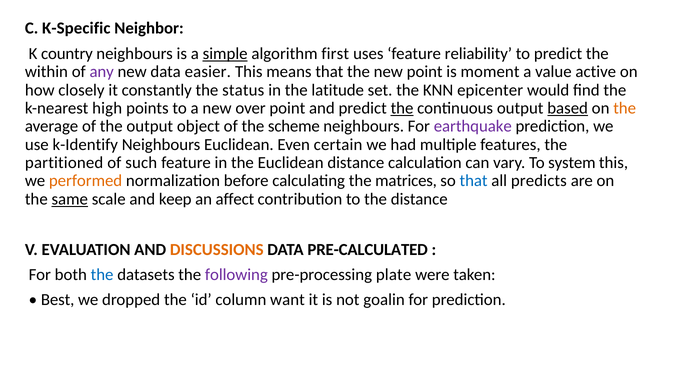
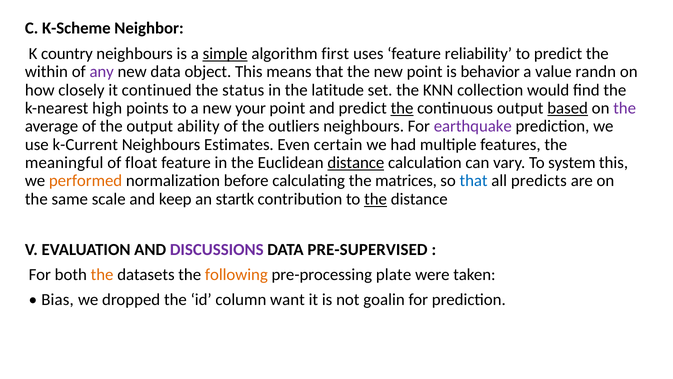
K-Specific: K-Specific -> K-Scheme (76, 28)
easier: easier -> object (208, 72)
moment: moment -> behavior (490, 72)
active: active -> randn (596, 72)
constantly: constantly -> continued (157, 90)
epicenter: epicenter -> collection (490, 90)
over: over -> your (251, 108)
the colour: orange -> purple (625, 108)
object: object -> ability (198, 126)
scheme: scheme -> outliers (294, 126)
k-Identify: k-Identify -> k-Current (85, 144)
Neighbours Euclidean: Euclidean -> Estimates (239, 144)
partitioned: partitioned -> meaningful (64, 163)
such: such -> float (141, 163)
distance underline: none -> present (356, 163)
same underline: present -> none (70, 199)
affect: affect -> startk (235, 199)
the underline: none -> present (376, 199)
DISCUSSIONS colour: orange -> purple (217, 249)
PRE-CALCULATED: PRE-CALCULATED -> PRE-SUPERVISED (368, 249)
the colour: blue -> orange (102, 274)
following colour: purple -> orange (236, 274)
Best: Best -> Bias (58, 300)
